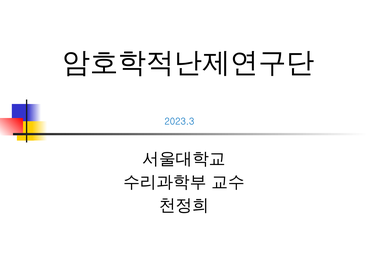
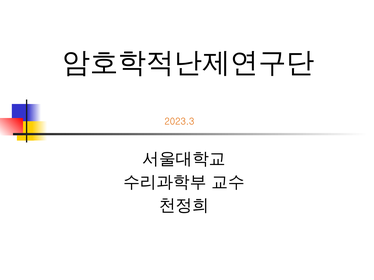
2023.3 colour: blue -> orange (179, 122)
